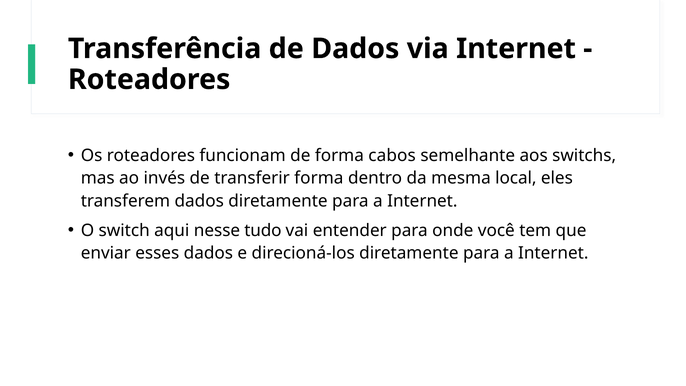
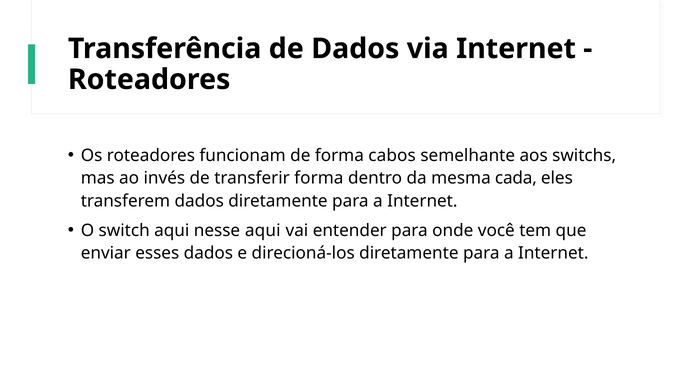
local: local -> cada (516, 178)
nesse tudo: tudo -> aqui (263, 231)
